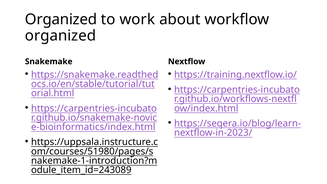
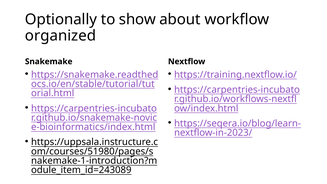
Organized: Organized -> Optionally (61, 19)
work: work -> show (137, 19)
